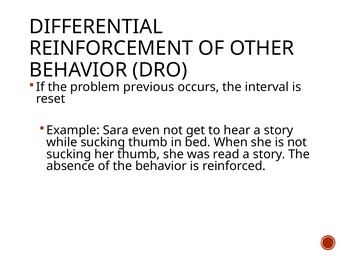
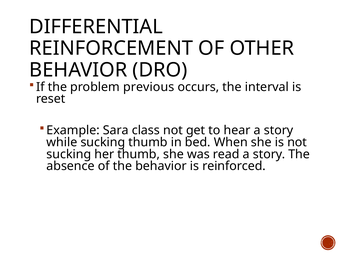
even: even -> class (146, 130)
